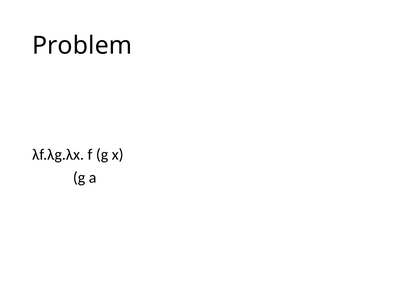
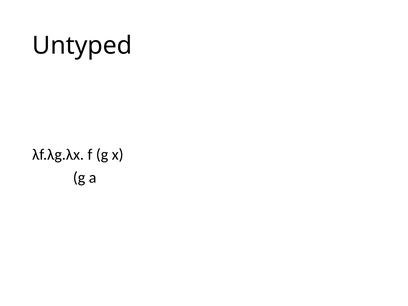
Problem: Problem -> Untyped (82, 46)
